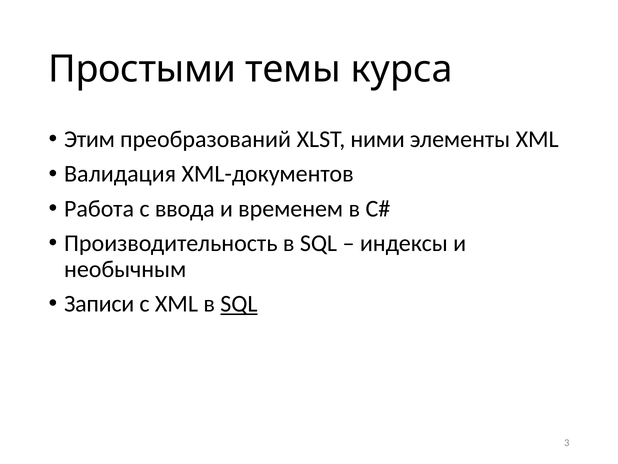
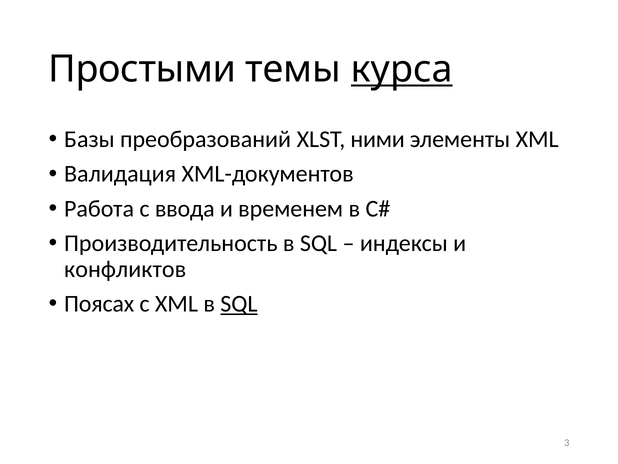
курса underline: none -> present (402, 69)
Этим: Этим -> Базы (89, 139)
необычным: необычным -> конфликтов (125, 269)
Записи: Записи -> Поясах (99, 303)
